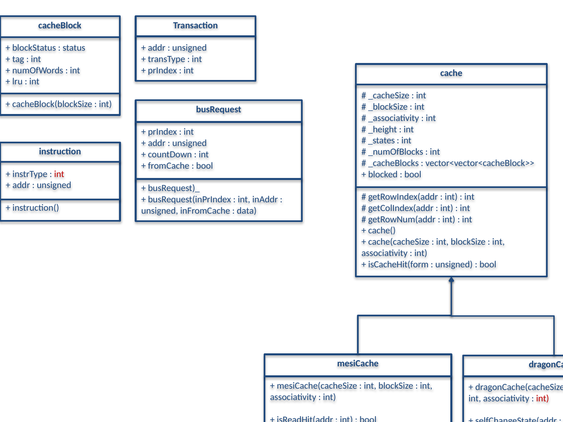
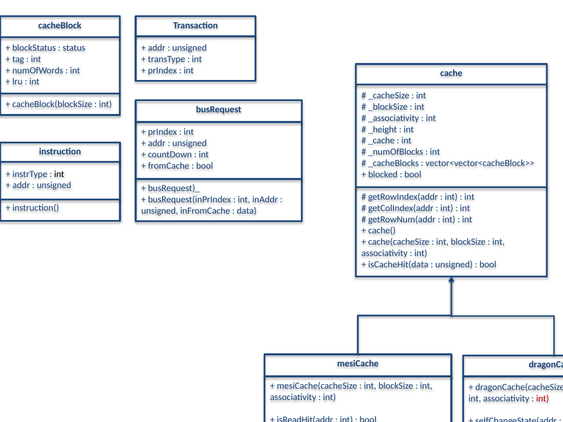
_states: _states -> _cache (381, 141)
int colour: red -> black (59, 174)
isCacheHit(form: isCacheHit(form -> isCacheHit(data (398, 264)
